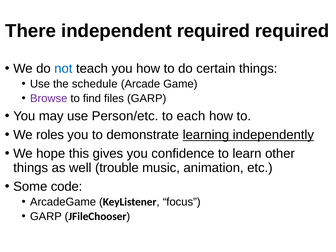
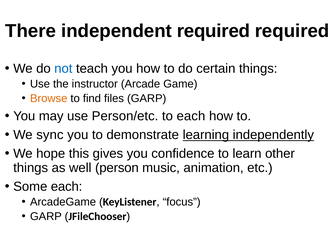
schedule: schedule -> instructor (95, 84)
Browse colour: purple -> orange (49, 98)
roles: roles -> sync (50, 135)
trouble: trouble -> person (117, 168)
Some code: code -> each (67, 187)
